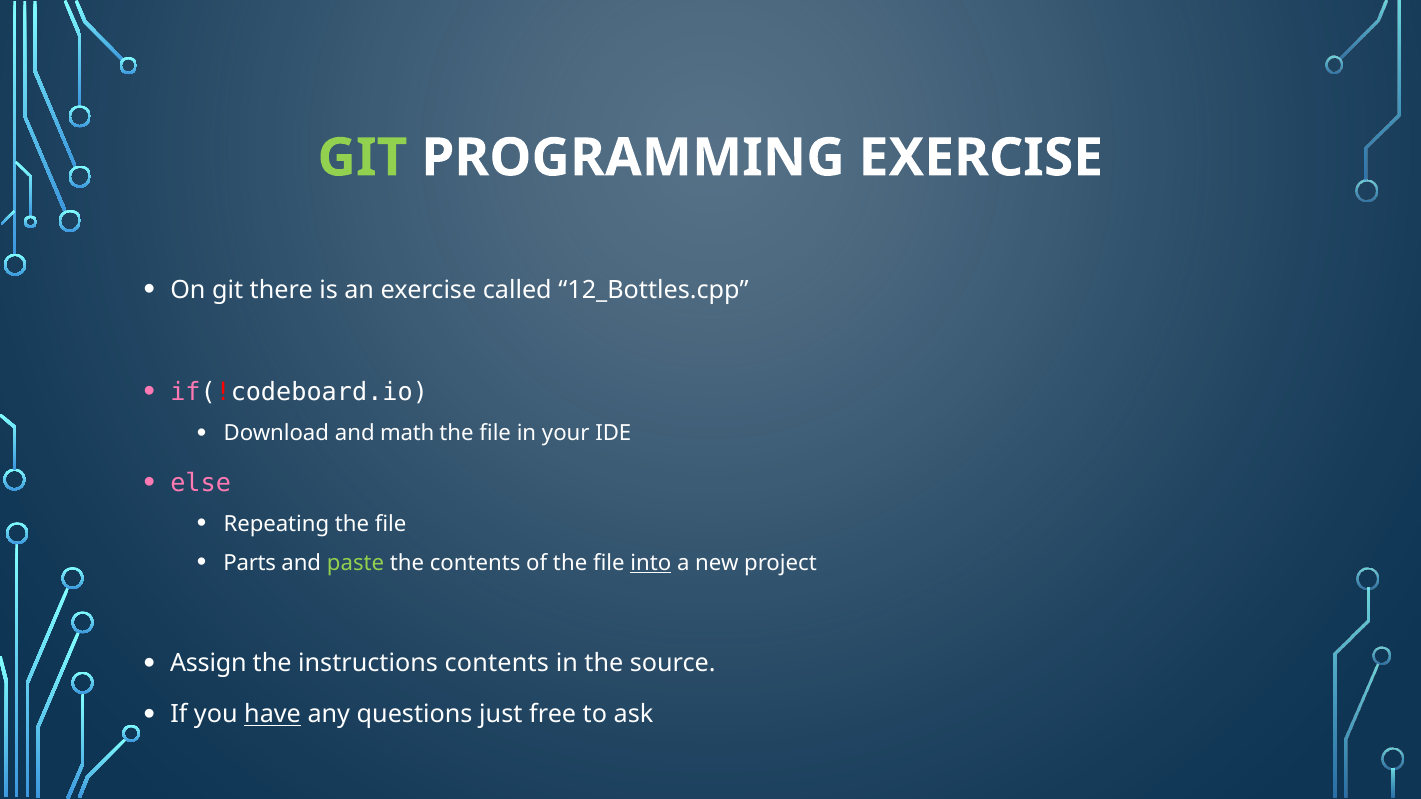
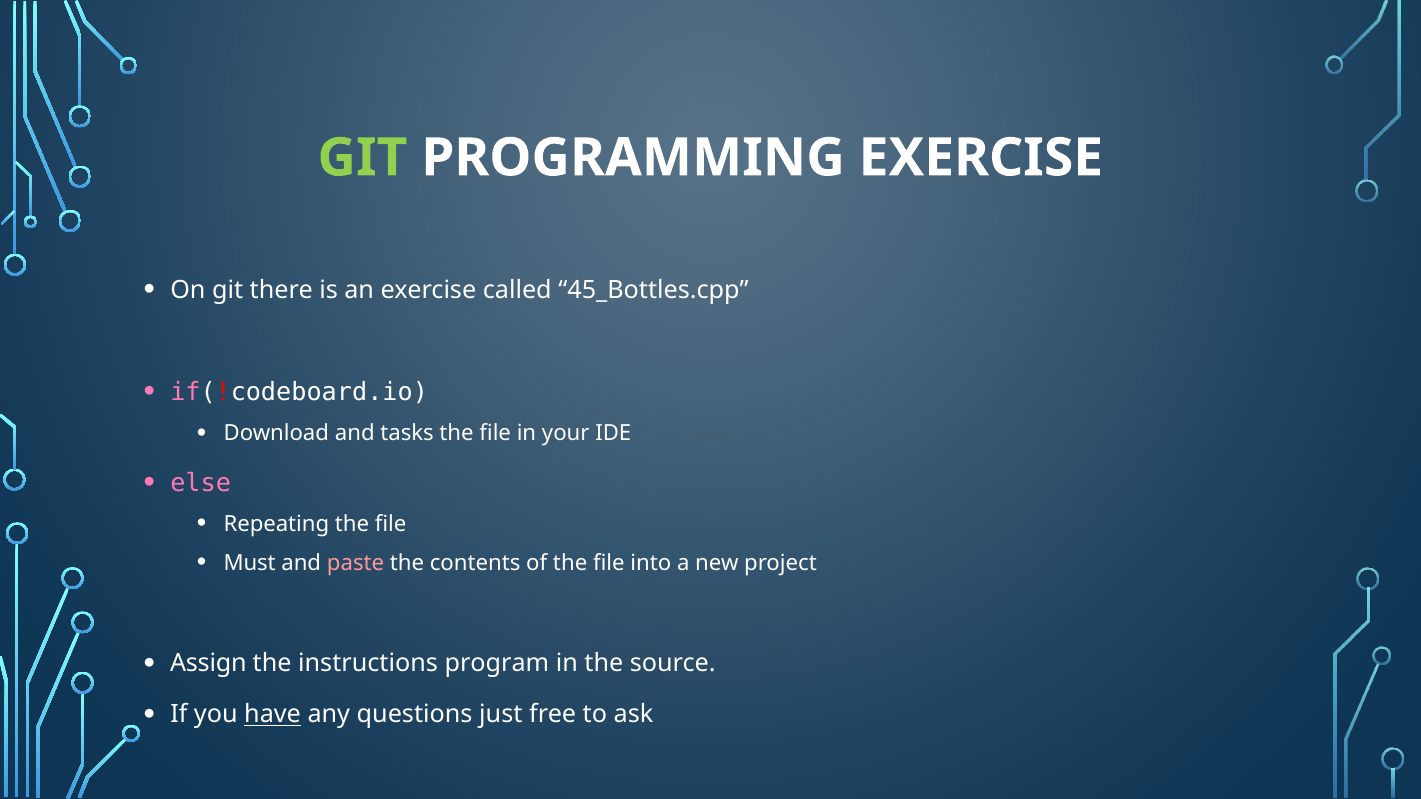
12_Bottles.cpp: 12_Bottles.cpp -> 45_Bottles.cpp (654, 290)
math: math -> tasks (407, 433)
Parts: Parts -> Must (250, 563)
paste colour: light green -> pink (356, 563)
into underline: present -> none (651, 563)
instructions contents: contents -> program (497, 664)
